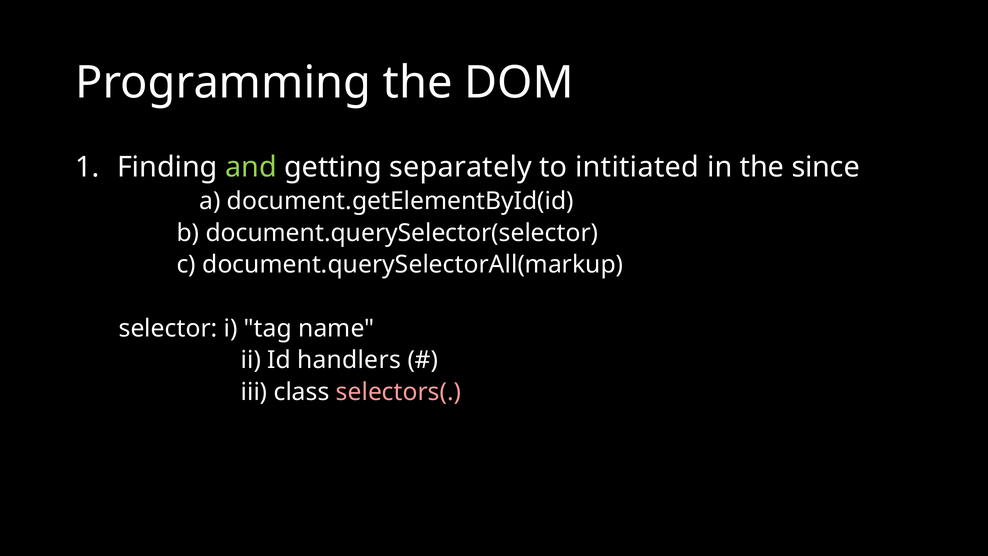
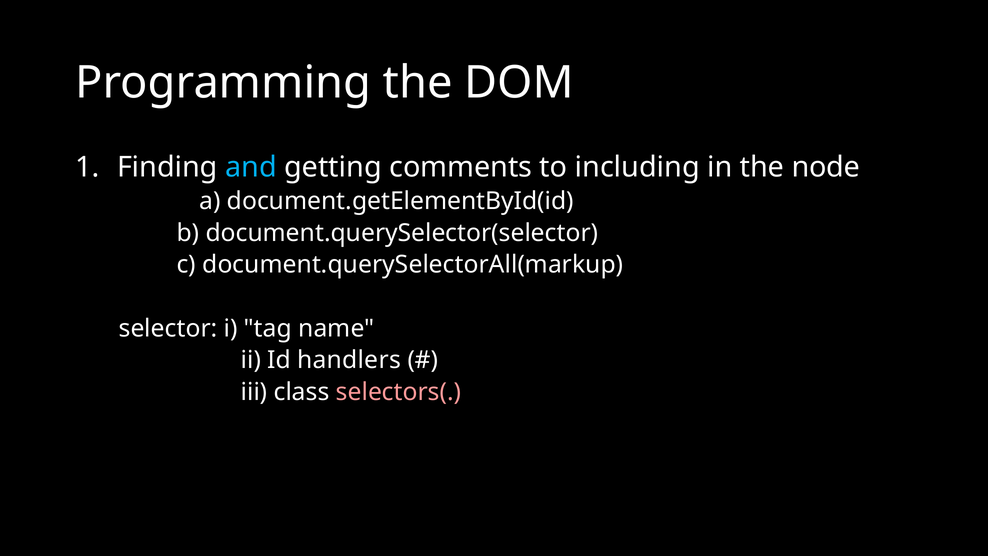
and colour: light green -> light blue (251, 167)
separately: separately -> comments (461, 167)
intitiated: intitiated -> including (637, 167)
since: since -> node (826, 167)
